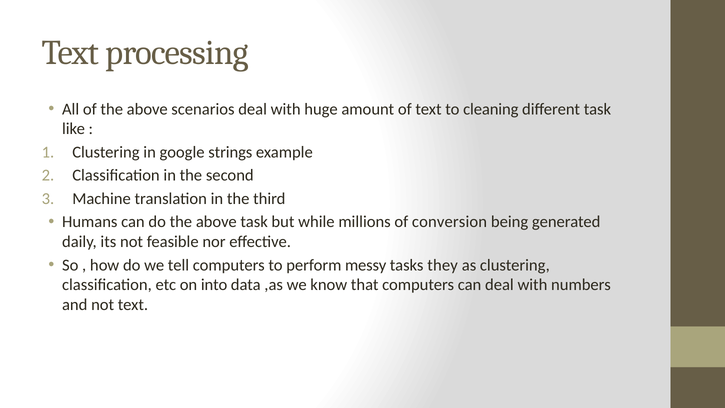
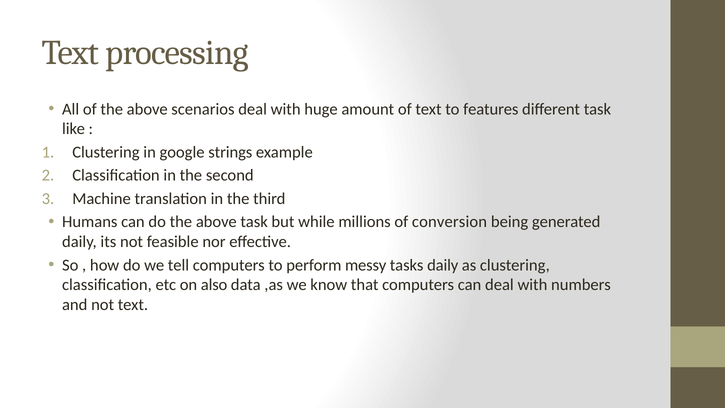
cleaning: cleaning -> features (491, 109)
tasks they: they -> daily (443, 265)
into: into -> also (214, 285)
